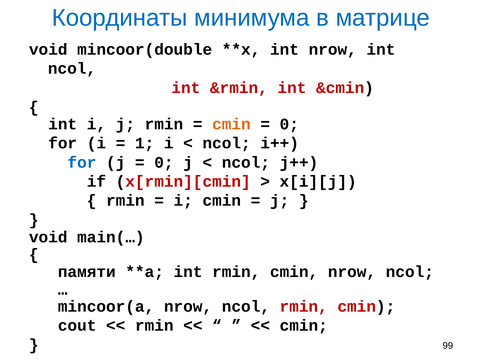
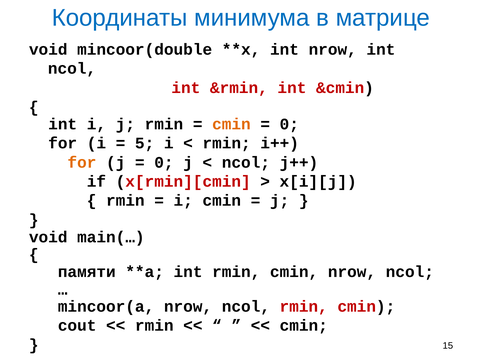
1: 1 -> 5 (145, 143)
ncol: ncol -> rmin (227, 143)
for colour: blue -> orange (82, 162)
99: 99 -> 15 (448, 345)
